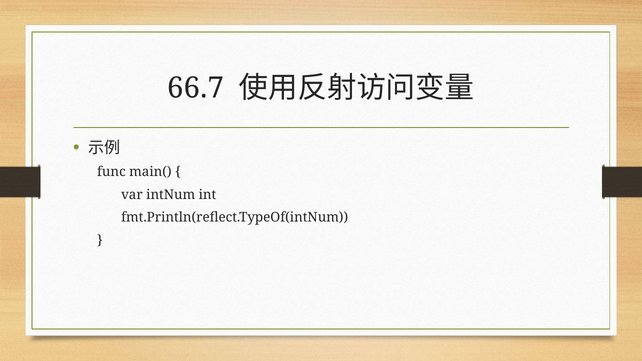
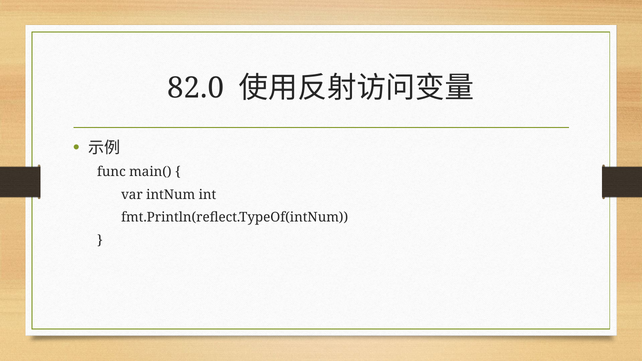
66.7: 66.7 -> 82.0 (196, 88)
